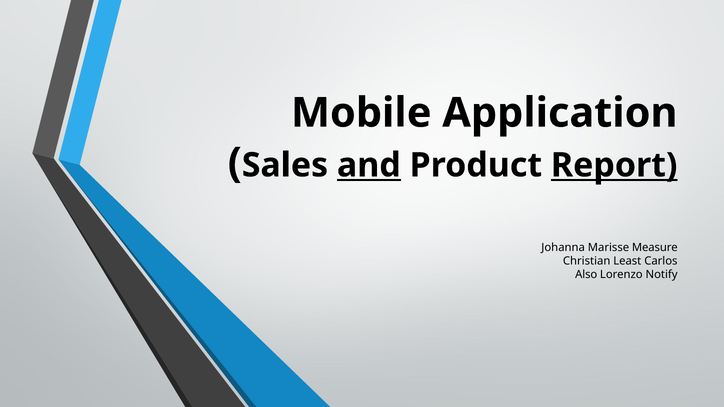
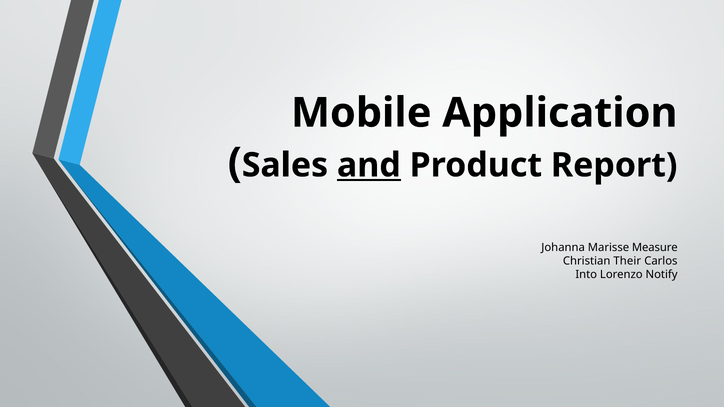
Report underline: present -> none (614, 165)
Least: Least -> Their (627, 261)
Also: Also -> Into (586, 275)
